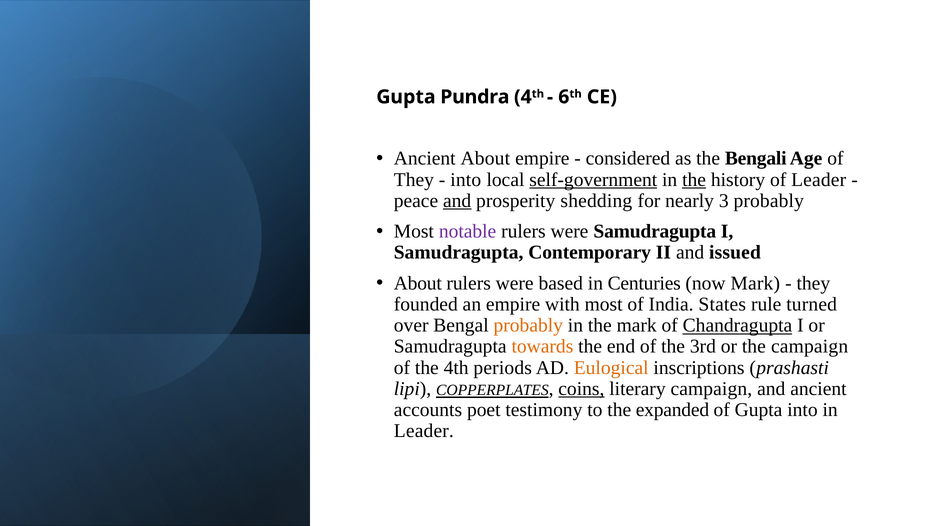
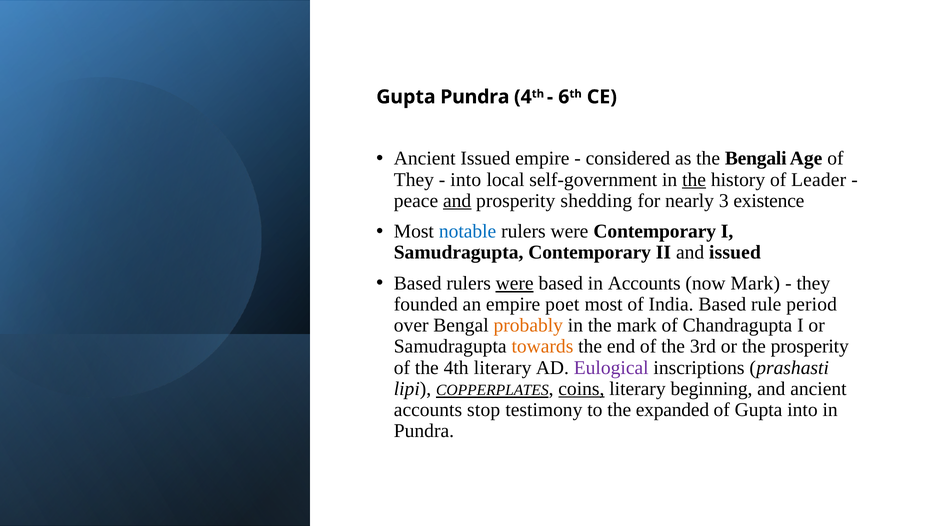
Ancient About: About -> Issued (485, 159)
self-government underline: present -> none (593, 180)
3 probably: probably -> existence (769, 201)
notable colour: purple -> blue (468, 232)
were Samudragupta: Samudragupta -> Contemporary (655, 232)
About: About -> Based (418, 284)
were underline: none -> present (515, 284)
in Centuries: Centuries -> Accounts (644, 284)
with: with -> poet (562, 305)
India States: States -> Based (722, 305)
turned: turned -> period (812, 305)
Chandragupta underline: present -> none (737, 326)
the campaign: campaign -> prosperity (810, 347)
4th periods: periods -> literary (503, 368)
Eulogical colour: orange -> purple (611, 368)
literary campaign: campaign -> beginning (711, 389)
poet: poet -> stop (484, 410)
Leader: Leader -> Pundra (424, 431)
